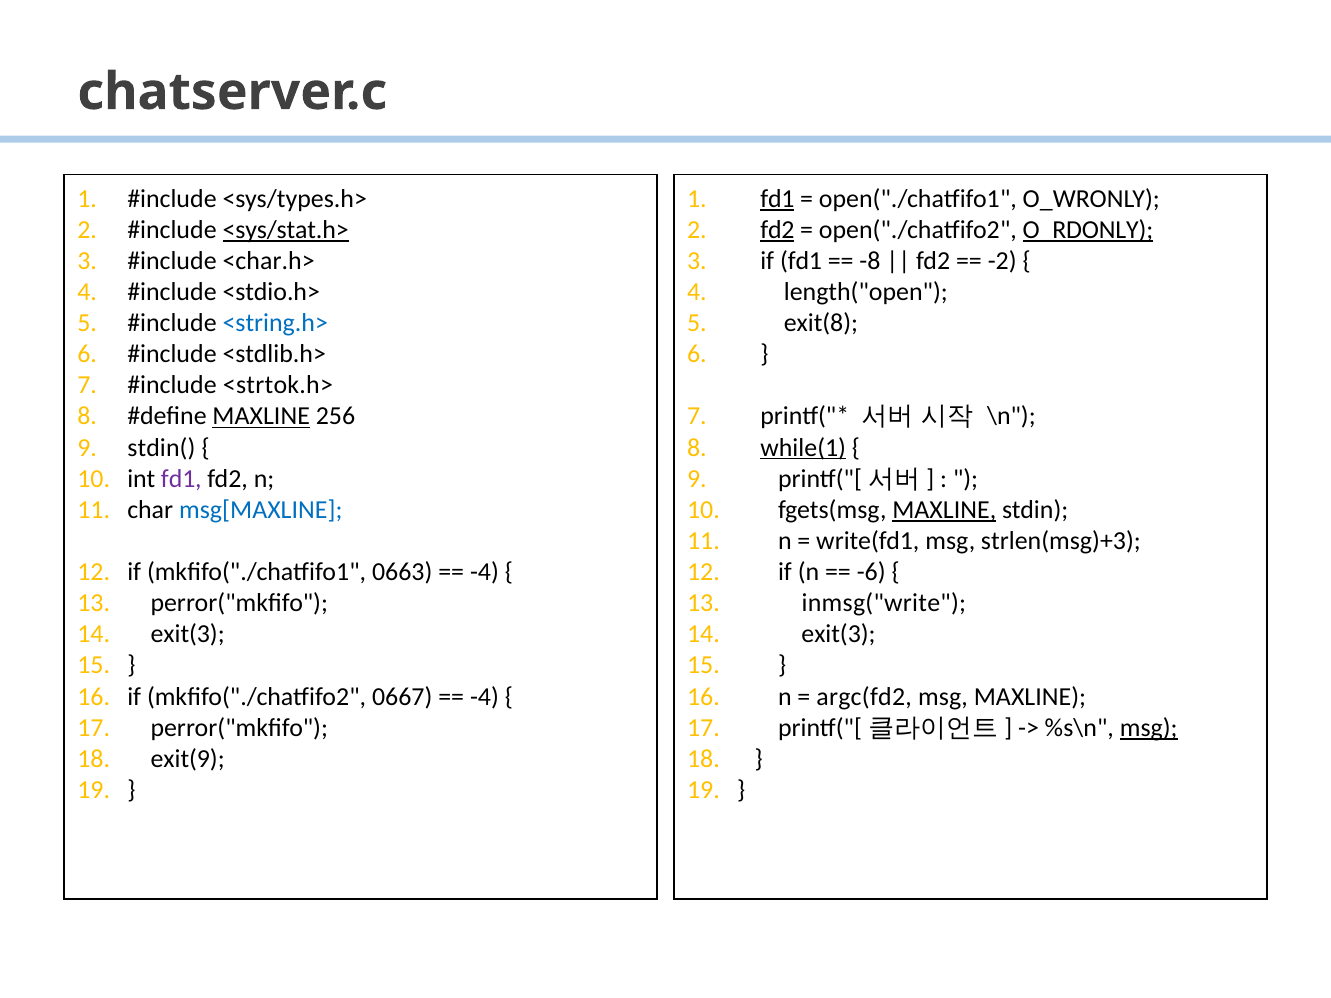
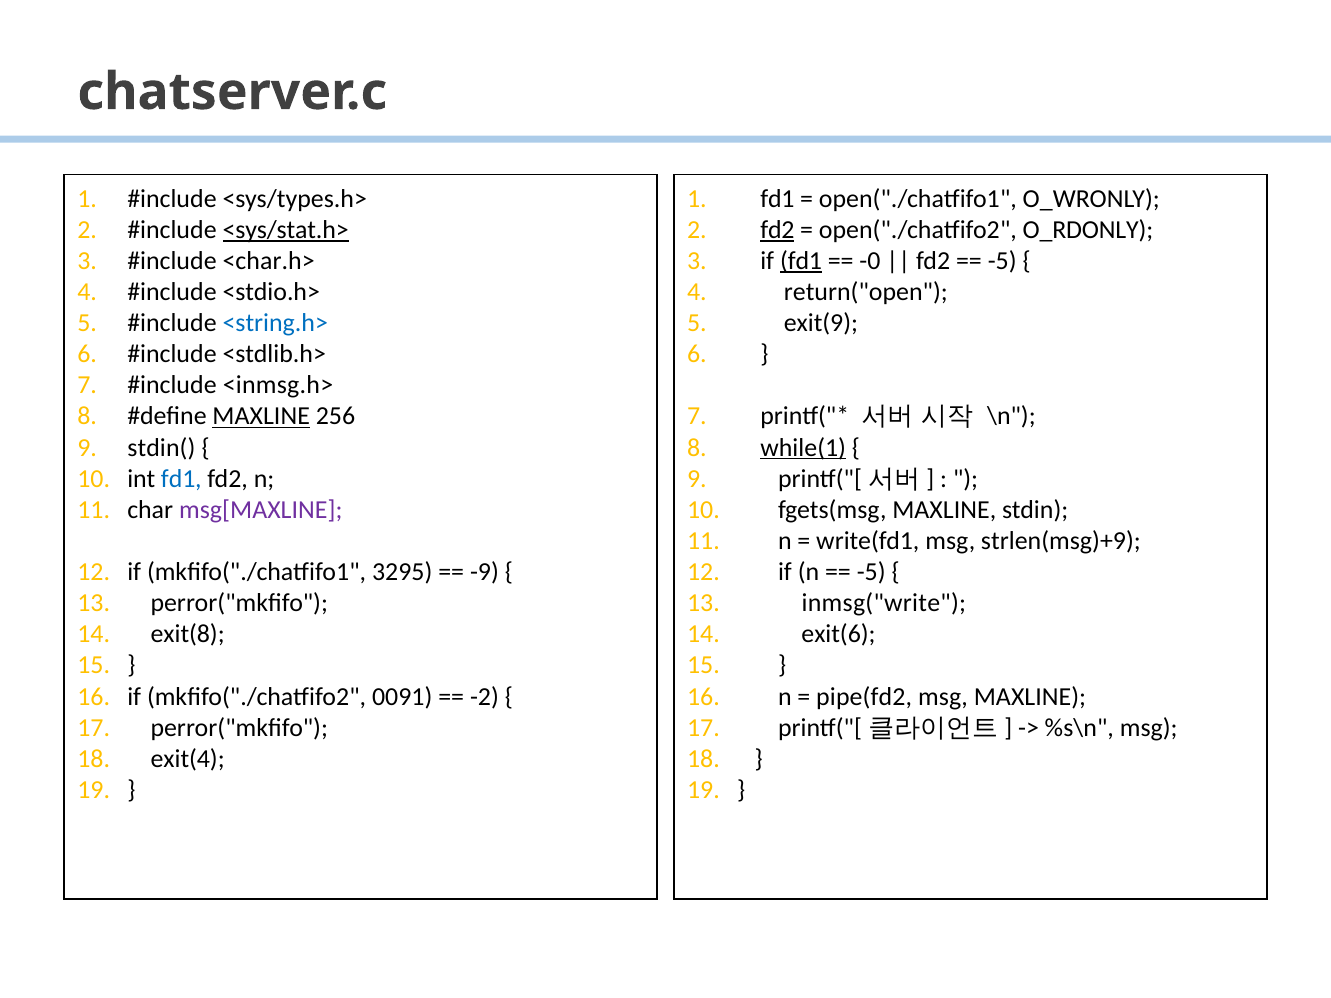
fd1 underline: present -> none (777, 199)
O_RDONLY underline: present -> none (1088, 230)
fd1 underline: none -> present (801, 261)
-8: -8 -> -0 (870, 261)
-2: -2 -> -5 (1002, 261)
length("open: length("open -> return("open (866, 292)
exit(8: exit(8 -> exit(9 (821, 323)
<strtok.h>: <strtok.h> -> <inmsg.h> (278, 385)
fd1 colour: purple -> blue (181, 479)
msg[MAXLINE colour: blue -> purple (261, 510)
MAXLINE underline: present -> none (944, 510)
strlen(msg)+3: strlen(msg)+3 -> strlen(msg)+9 (1061, 541)
0663: 0663 -> 3295 (402, 572)
-4: -4 -> -9 (484, 572)
-6: -6 -> -5 (871, 572)
exit(3: exit(3 -> exit(8 (188, 634)
exit(3: exit(3 -> exit(6 (838, 634)
0667: 0667 -> 0091 (402, 697)
-4: -4 -> -2 (484, 697)
argc(fd2: argc(fd2 -> pipe(fd2 (864, 697)
msg underline: present -> none (1149, 728)
exit(9: exit(9 -> exit(4 (188, 759)
